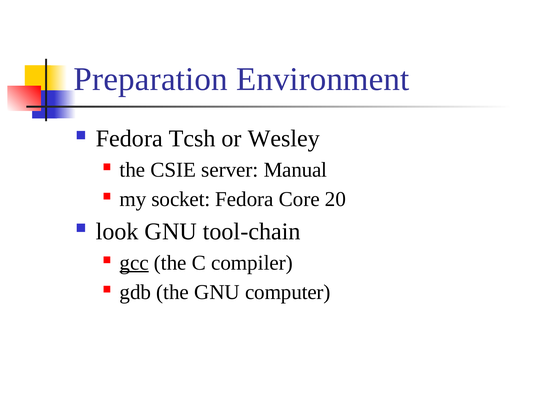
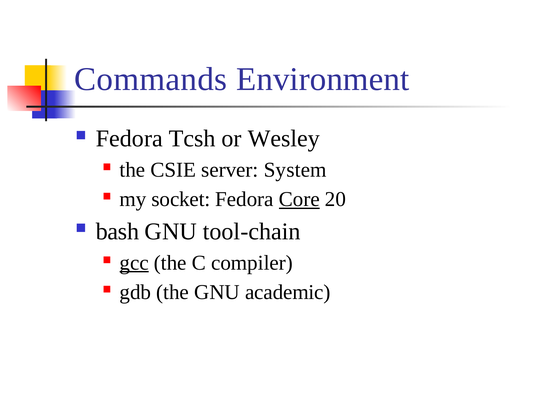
Preparation: Preparation -> Commands (151, 79)
Manual: Manual -> System (295, 170)
Core underline: none -> present (299, 199)
look: look -> bash (117, 231)
computer: computer -> academic (288, 292)
